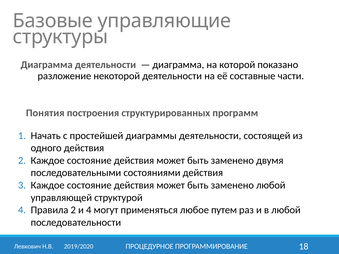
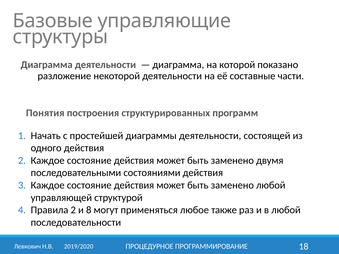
и 4: 4 -> 8 (89, 210)
путем: путем -> также (224, 210)
